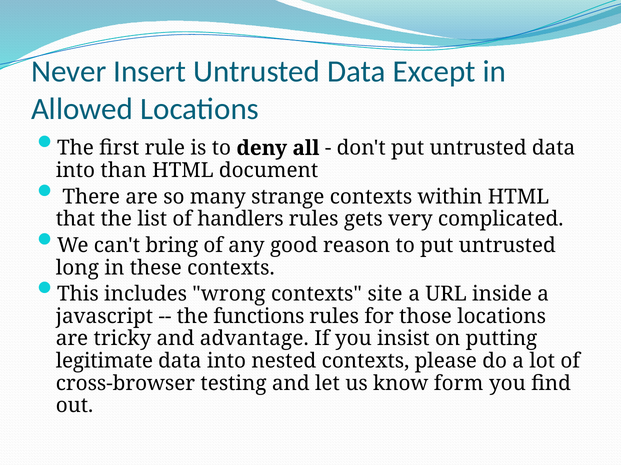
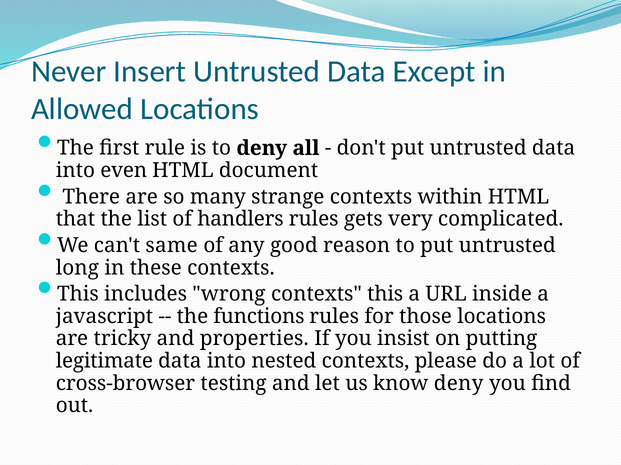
than: than -> even (124, 171)
bring: bring -> same (172, 246)
contexts site: site -> this (385, 294)
advantage: advantage -> properties (254, 339)
know form: form -> deny (459, 384)
